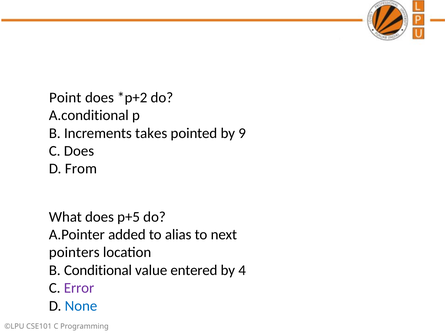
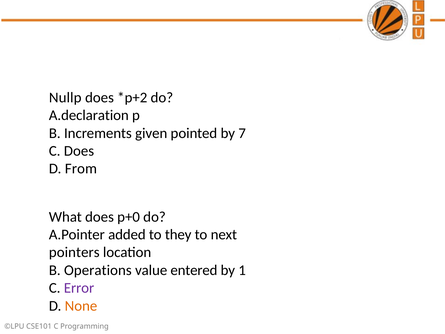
Point: Point -> Nullp (65, 97)
A.conditional: A.conditional -> A.declaration (89, 115)
takes: takes -> given (151, 133)
9: 9 -> 7 (242, 133)
p+5: p+5 -> p+0 (129, 217)
alias: alias -> they (178, 234)
Conditional: Conditional -> Operations (98, 270)
4: 4 -> 1 (242, 270)
None colour: blue -> orange (81, 306)
